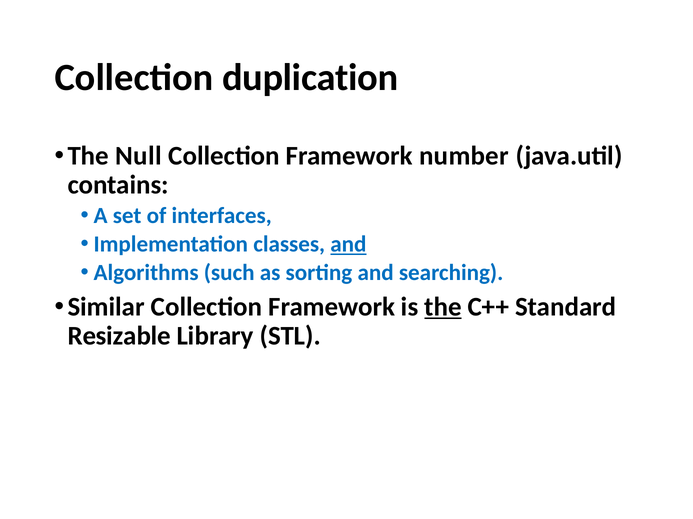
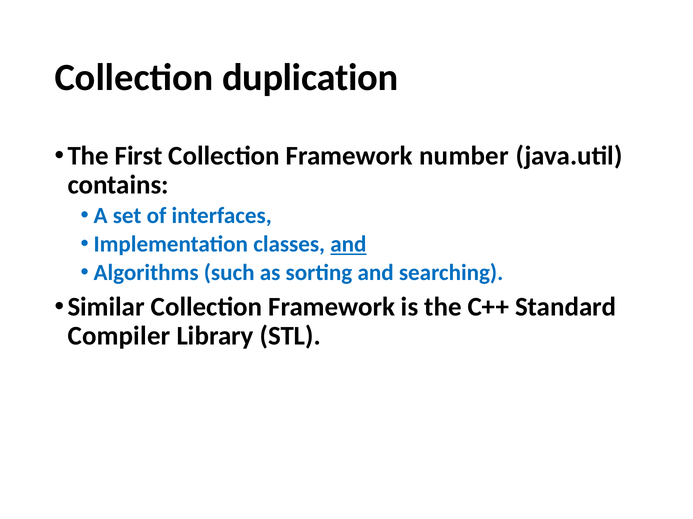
Null: Null -> First (139, 156)
the underline: present -> none (443, 307)
Resizable: Resizable -> Compiler (119, 336)
